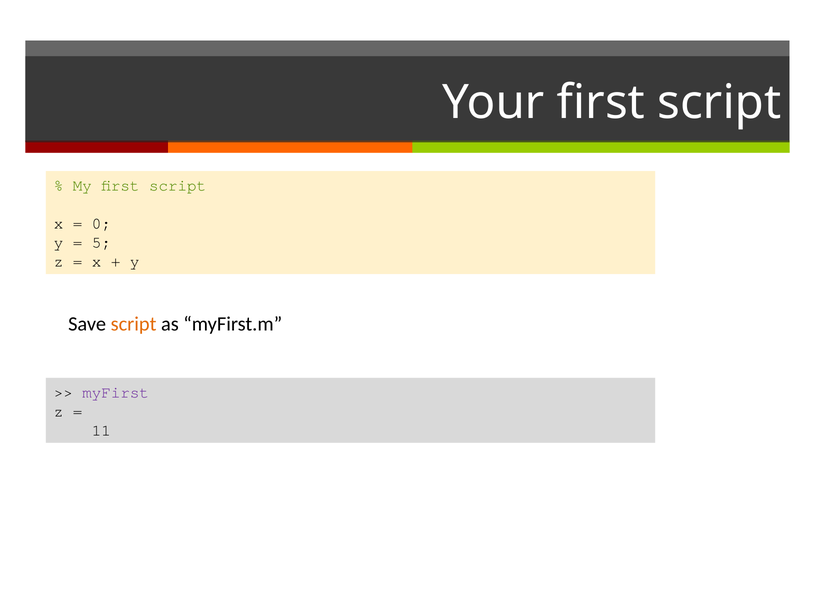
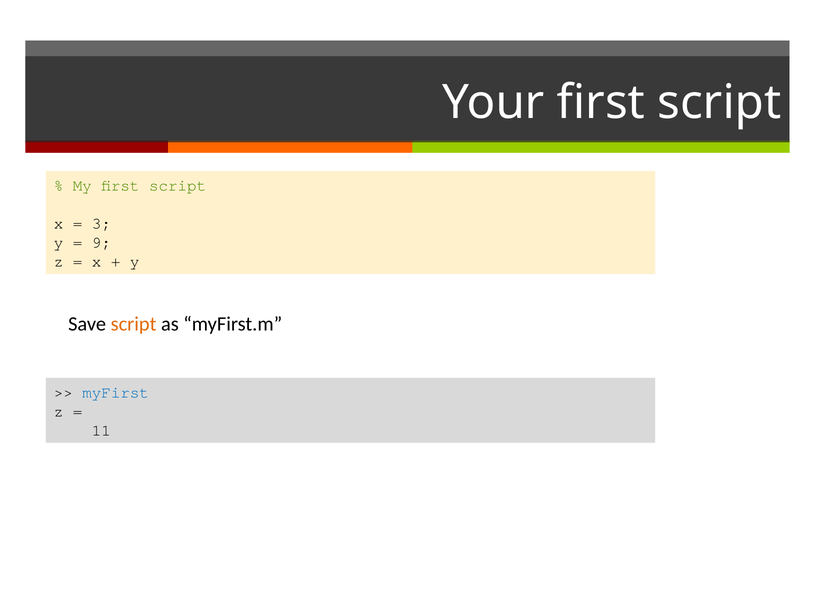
0: 0 -> 3 (101, 224)
5: 5 -> 9 (101, 243)
myFirst colour: purple -> blue (116, 393)
